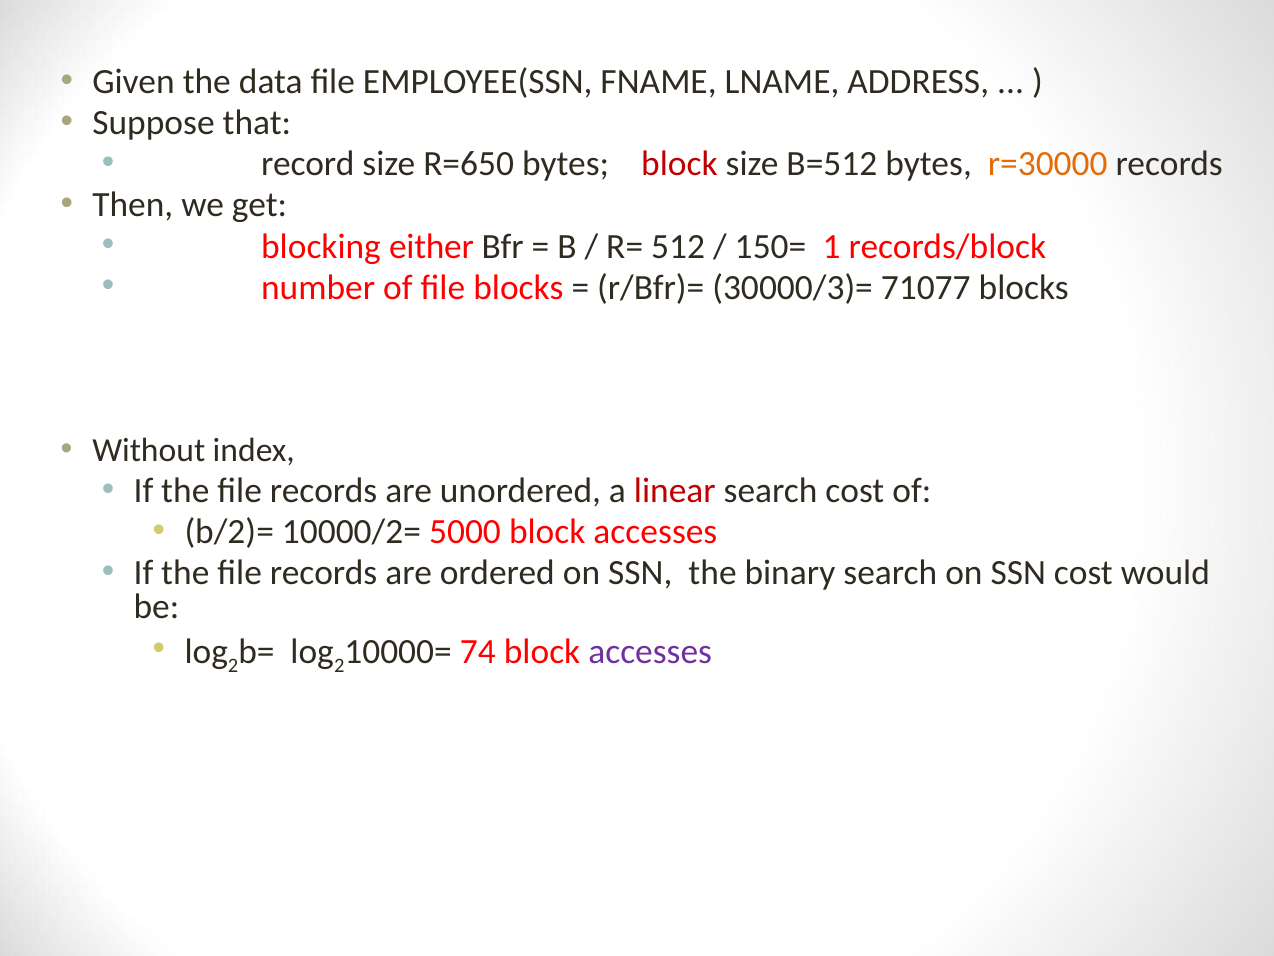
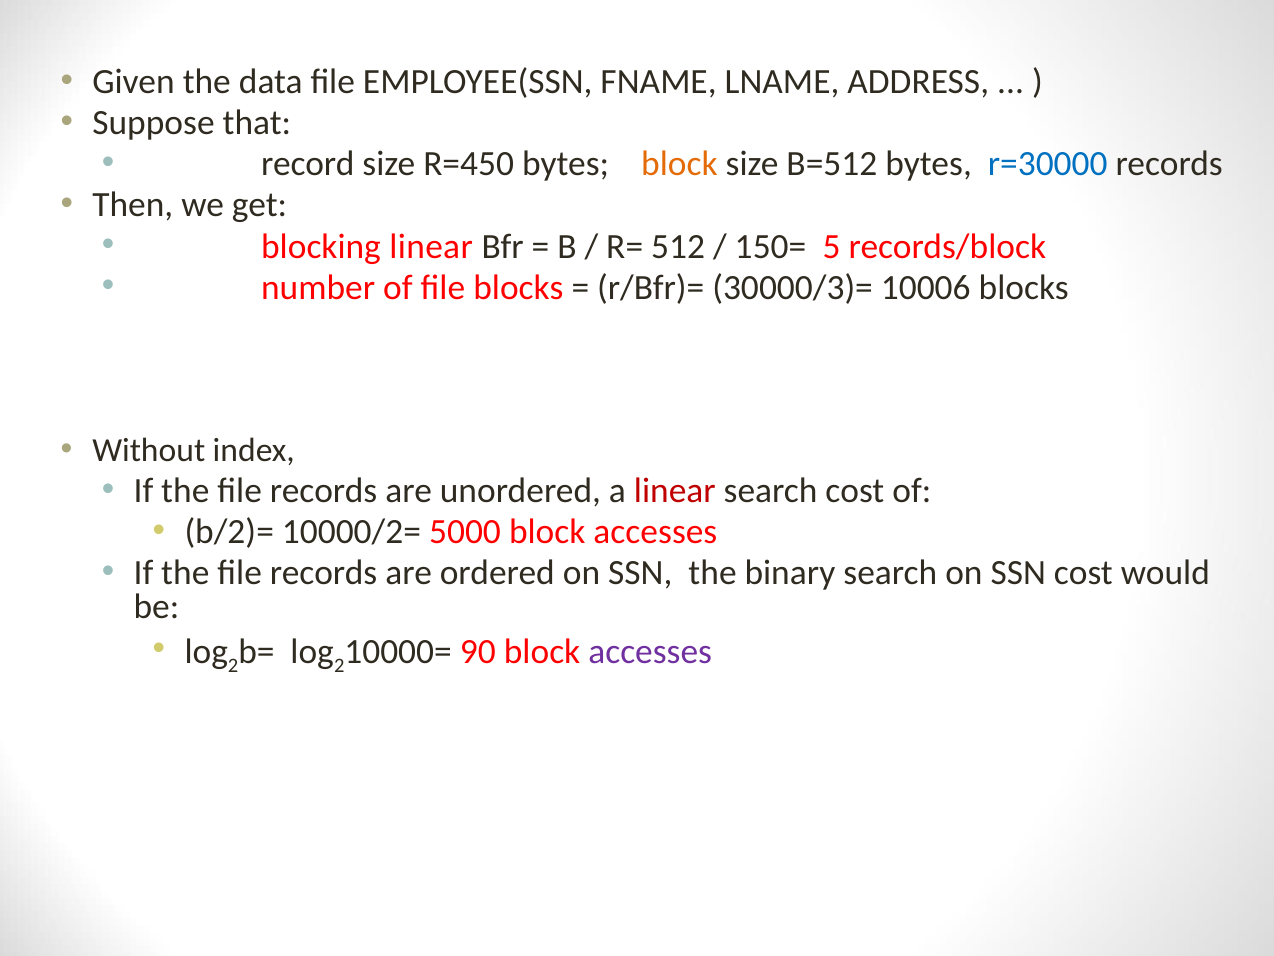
R=650: R=650 -> R=450 (469, 164)
block colour: red -> orange (679, 164)
r=30000 colour: orange -> blue (1048, 164)
blocking either: either -> linear (431, 246)
1: 1 -> 5 (832, 246)
71077: 71077 -> 10006 (926, 287)
74: 74 -> 90 (478, 652)
